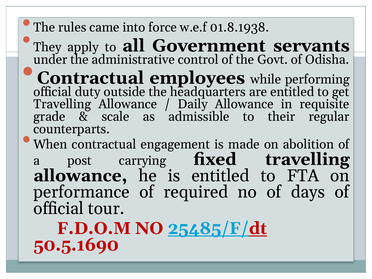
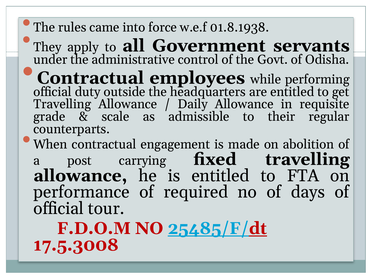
50.5.1690: 50.5.1690 -> 17.5.3008 (76, 245)
